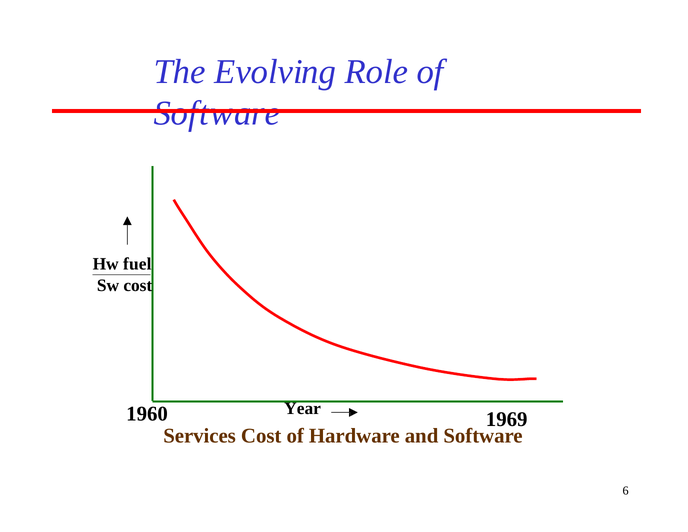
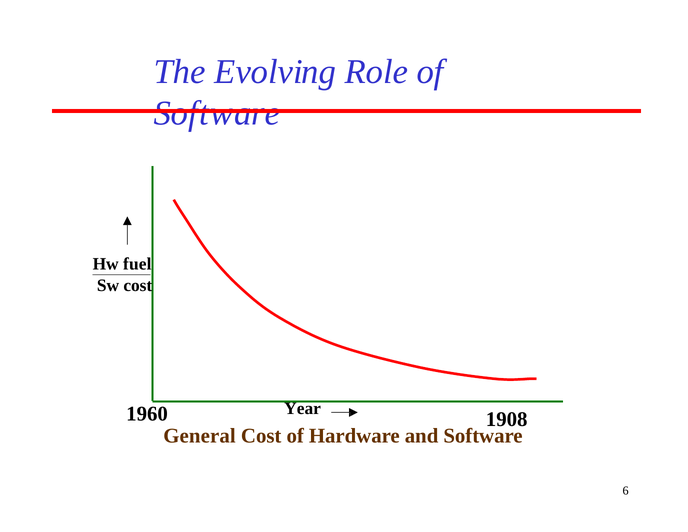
1969: 1969 -> 1908 (507, 419)
Services: Services -> General (200, 436)
